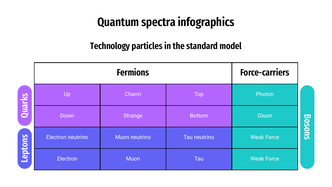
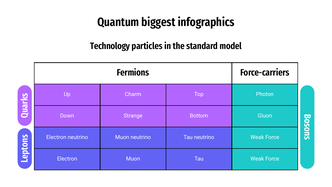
spectra: spectra -> biggest (158, 22)
